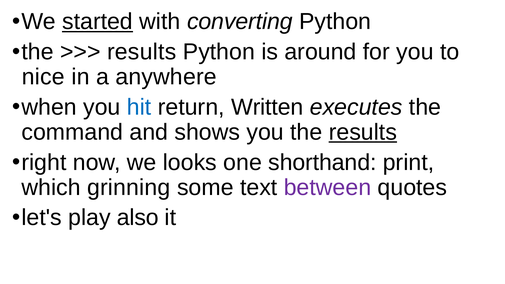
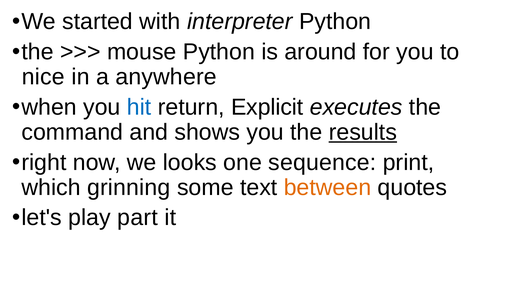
started underline: present -> none (98, 22)
converting: converting -> interpreter (240, 22)
results: results -> mouse (142, 52)
Written: Written -> Explicit (267, 107)
shorthand: shorthand -> sequence (322, 162)
between colour: purple -> orange (328, 187)
also: also -> part (138, 218)
